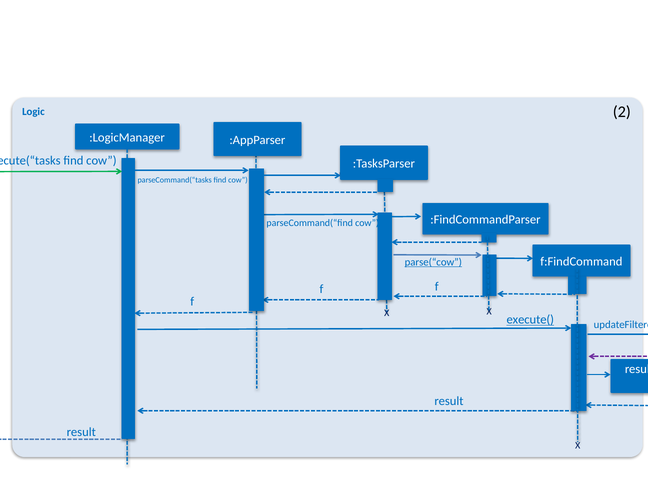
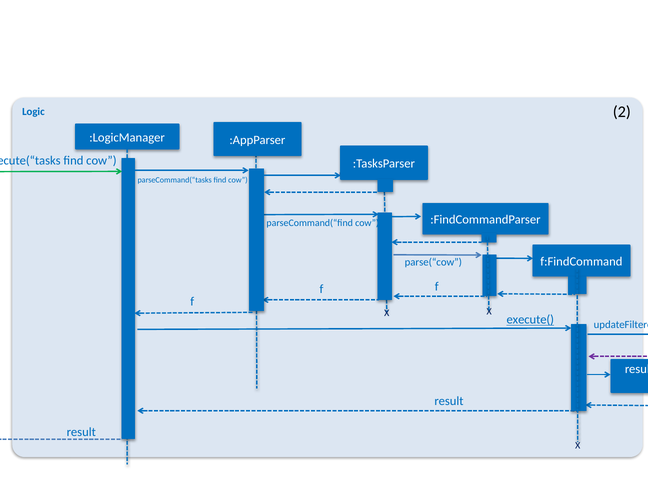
parse(“cow underline: present -> none (433, 262)
